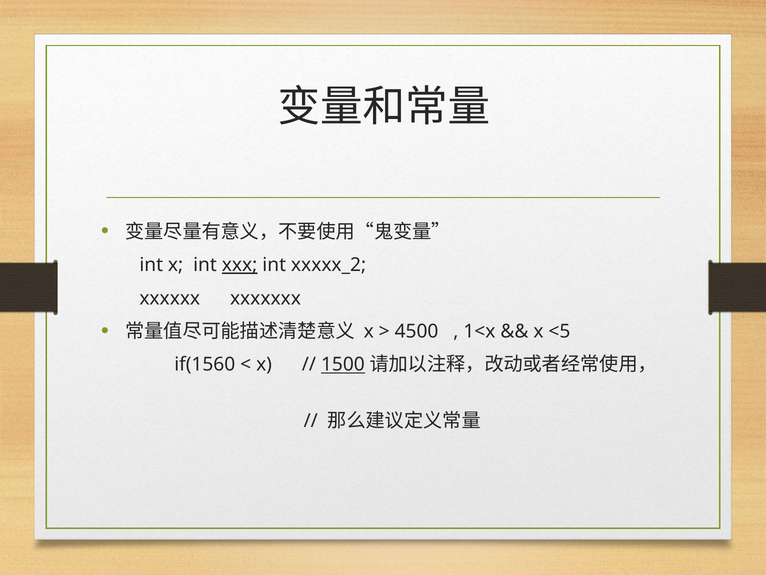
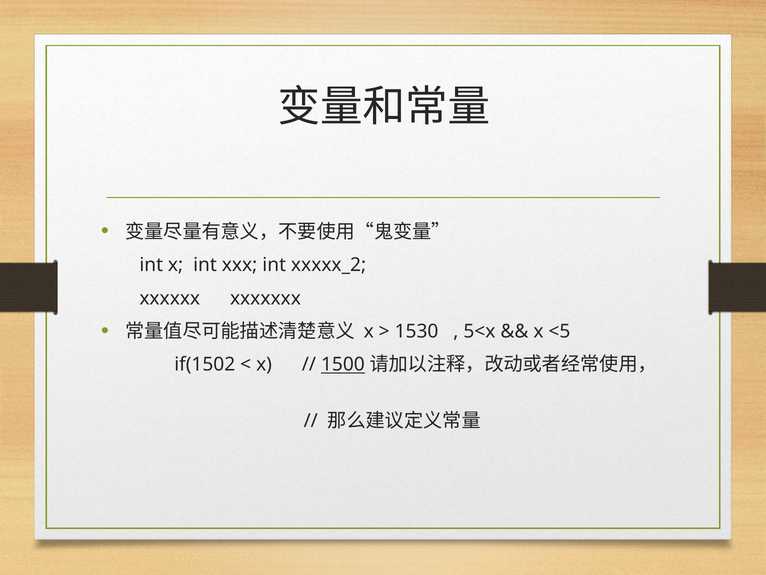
xxx underline: present -> none (240, 265)
4500: 4500 -> 1530 (417, 331)
1<x: 1<x -> 5<x (479, 331)
if(1560: if(1560 -> if(1502 (205, 364)
